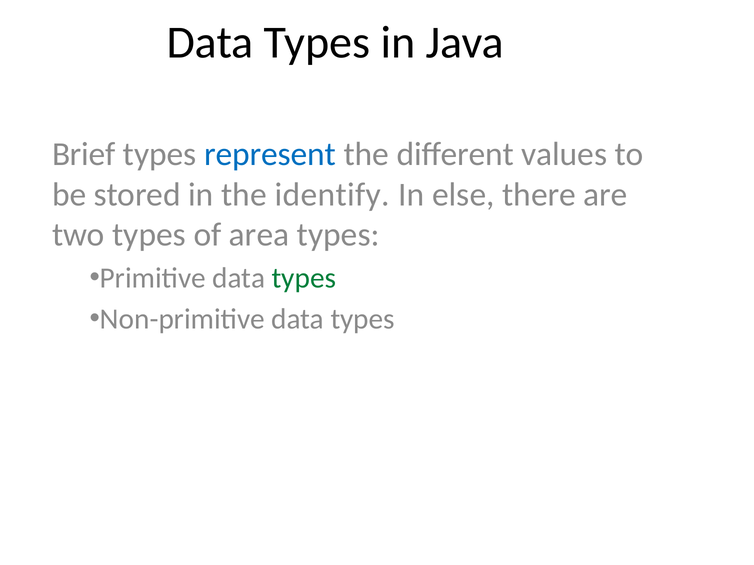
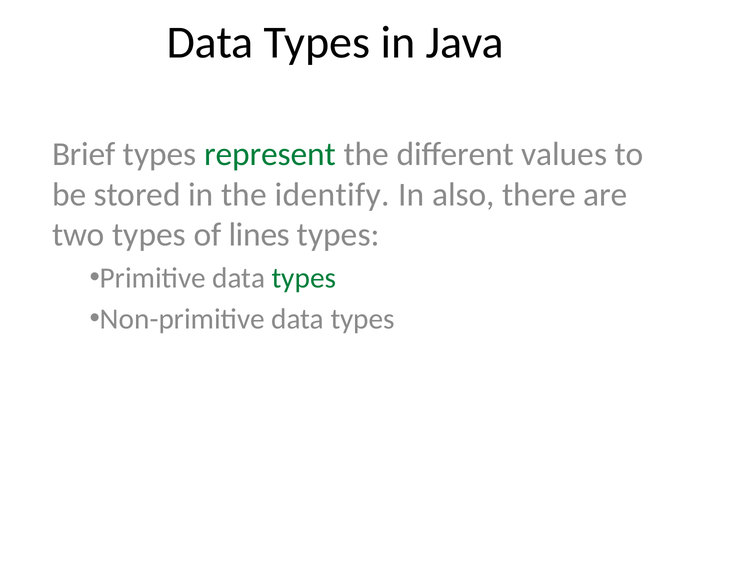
represent colour: blue -> green (270, 155)
else: else -> also (463, 195)
area: area -> lines (259, 235)
